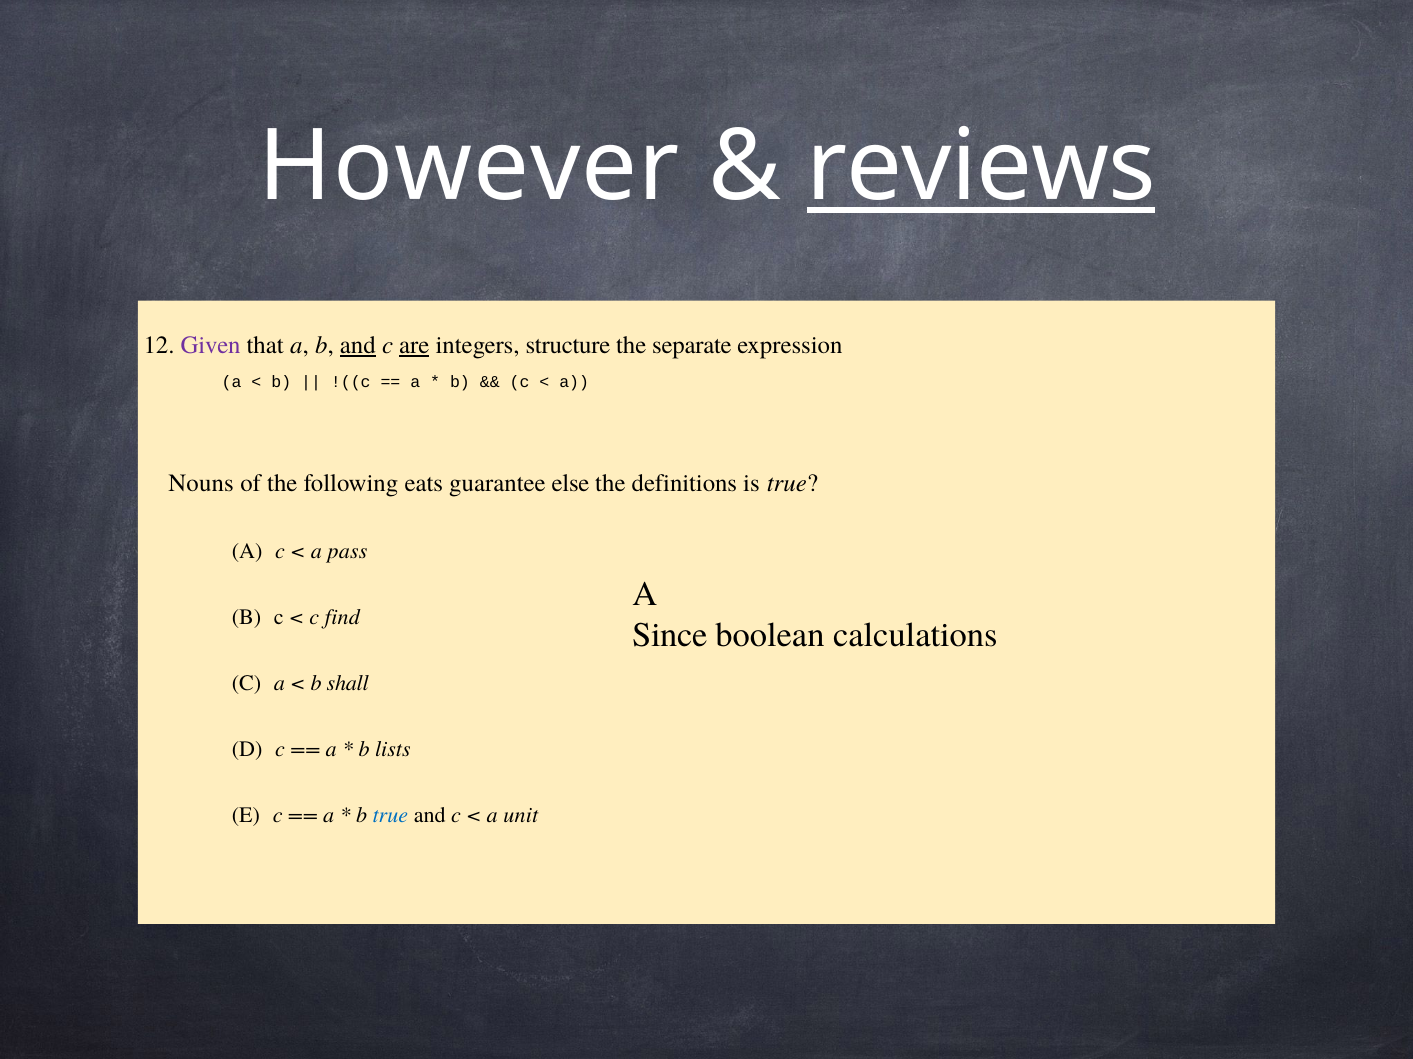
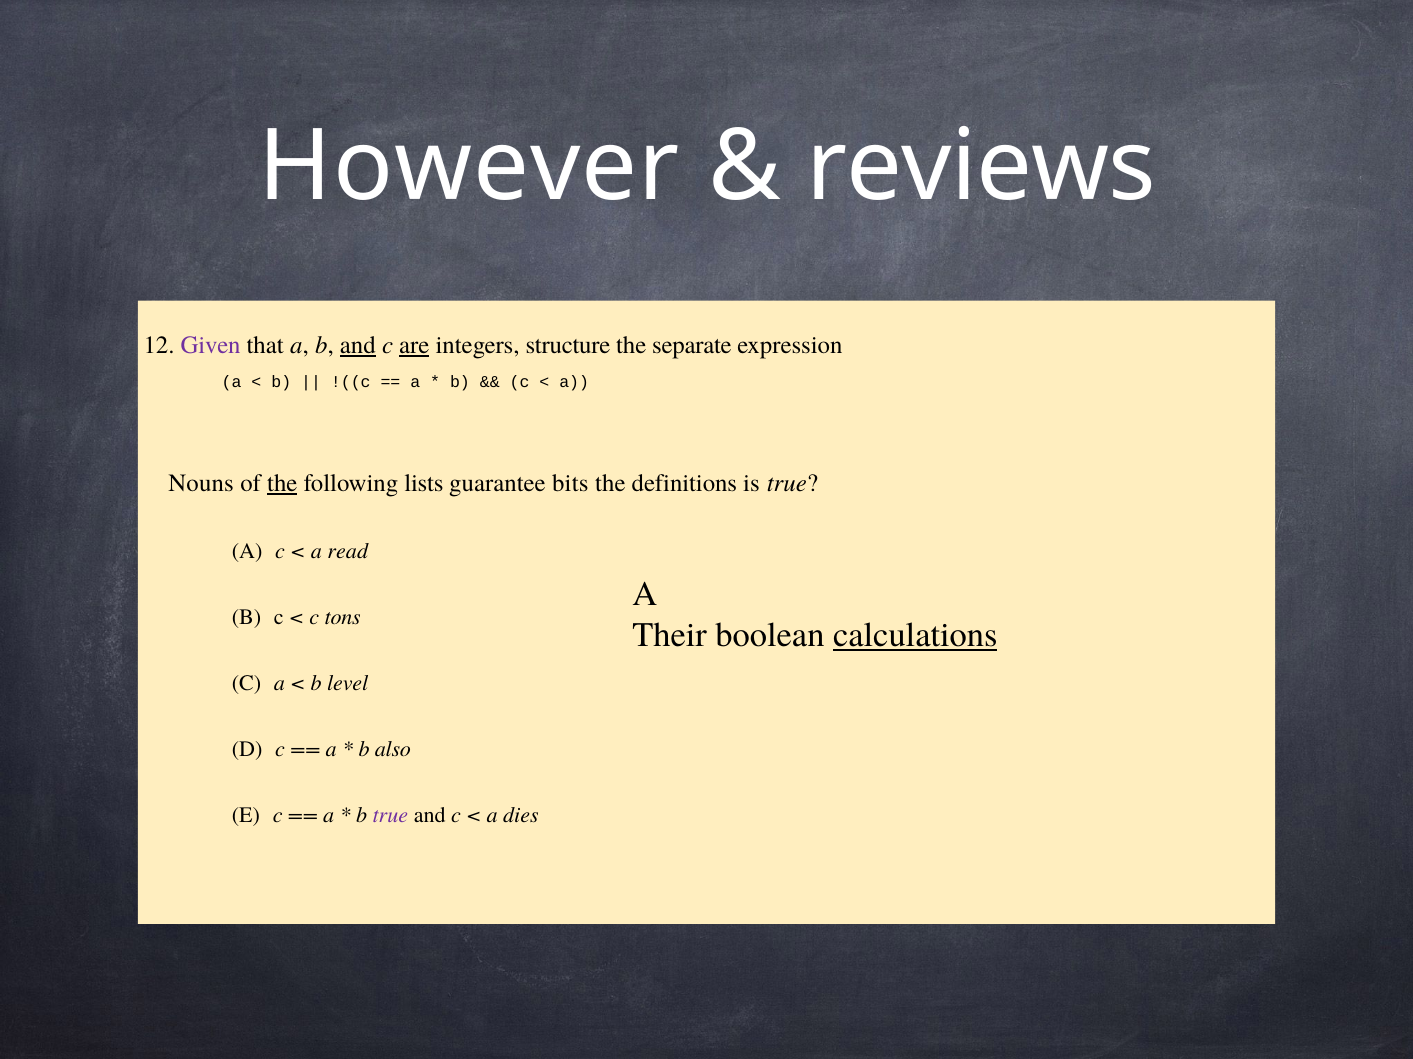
reviews underline: present -> none (981, 167)
the underline: none -> present (282, 484)
eats: eats -> lists (424, 484)
else: else -> bits (570, 484)
pass: pass -> read (348, 551)
find: find -> tons (343, 618)
Since: Since -> Their (670, 636)
calculations underline: none -> present (915, 636)
shall: shall -> level (348, 684)
lists: lists -> also (393, 750)
true colour: blue -> purple (390, 816)
unit: unit -> dies (521, 816)
